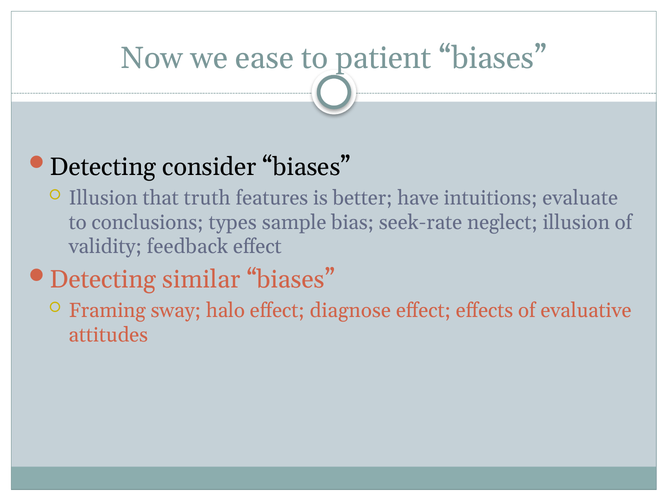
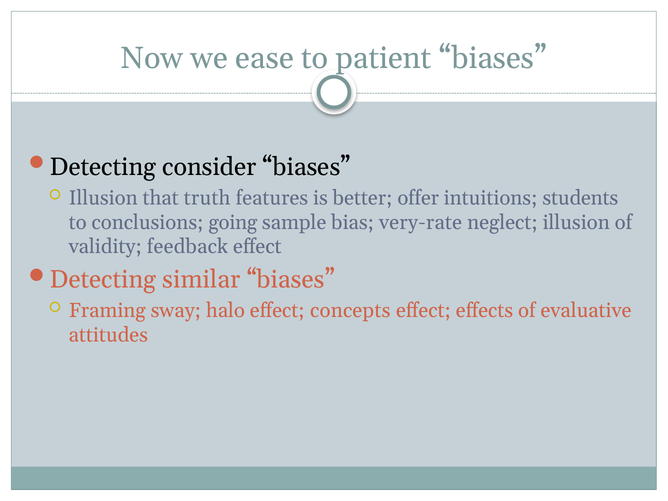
have: have -> offer (418, 198)
evaluate: evaluate -> students (580, 198)
types: types -> going (233, 222)
seek-rate: seek-rate -> very-rate (421, 222)
diagnose: diagnose -> concepts (350, 310)
